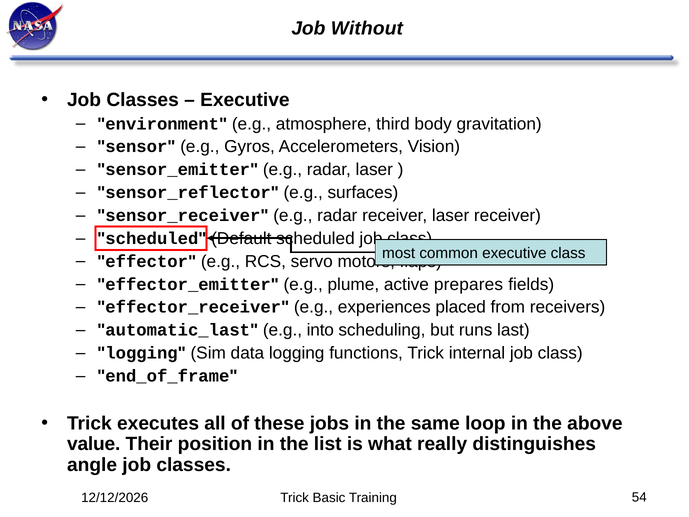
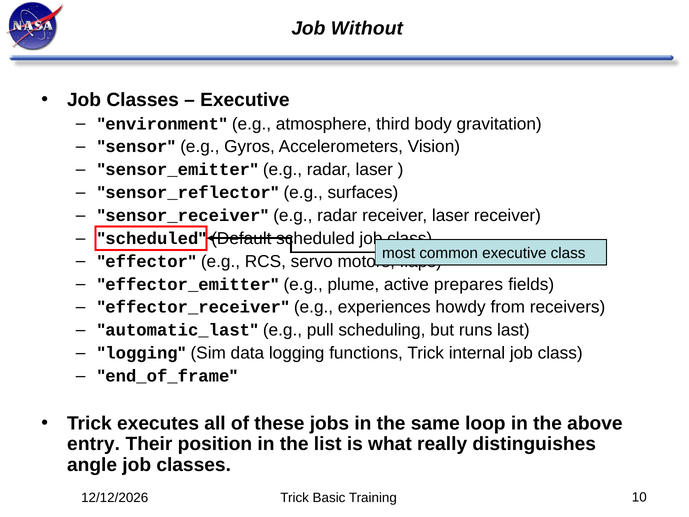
placed: placed -> howdy (461, 307)
into: into -> pull (320, 330)
value: value -> entry (94, 444)
54: 54 -> 10 (639, 497)
